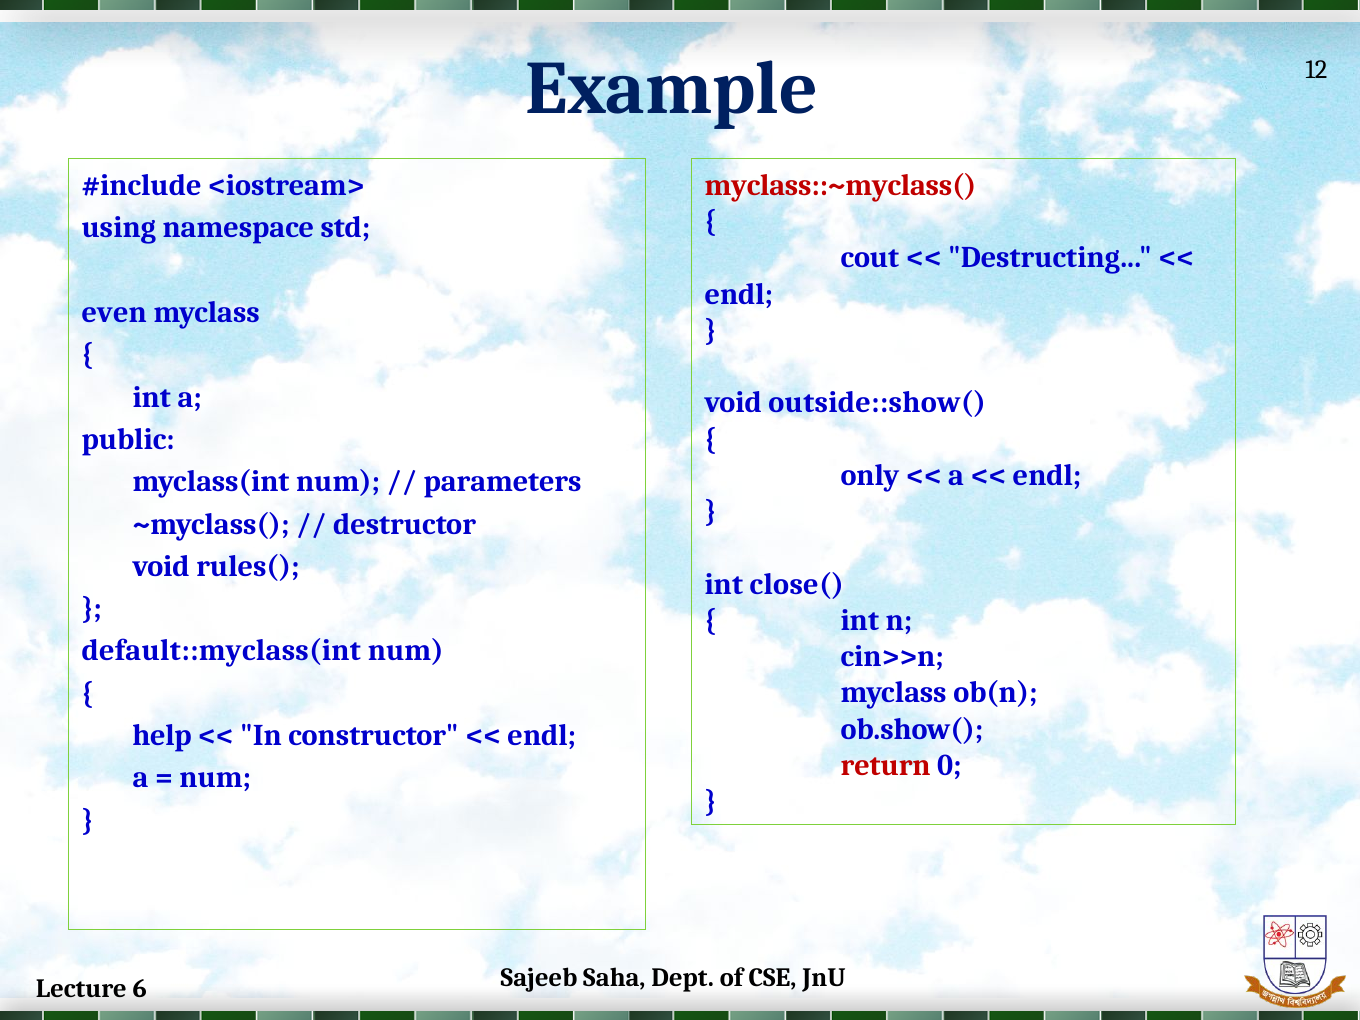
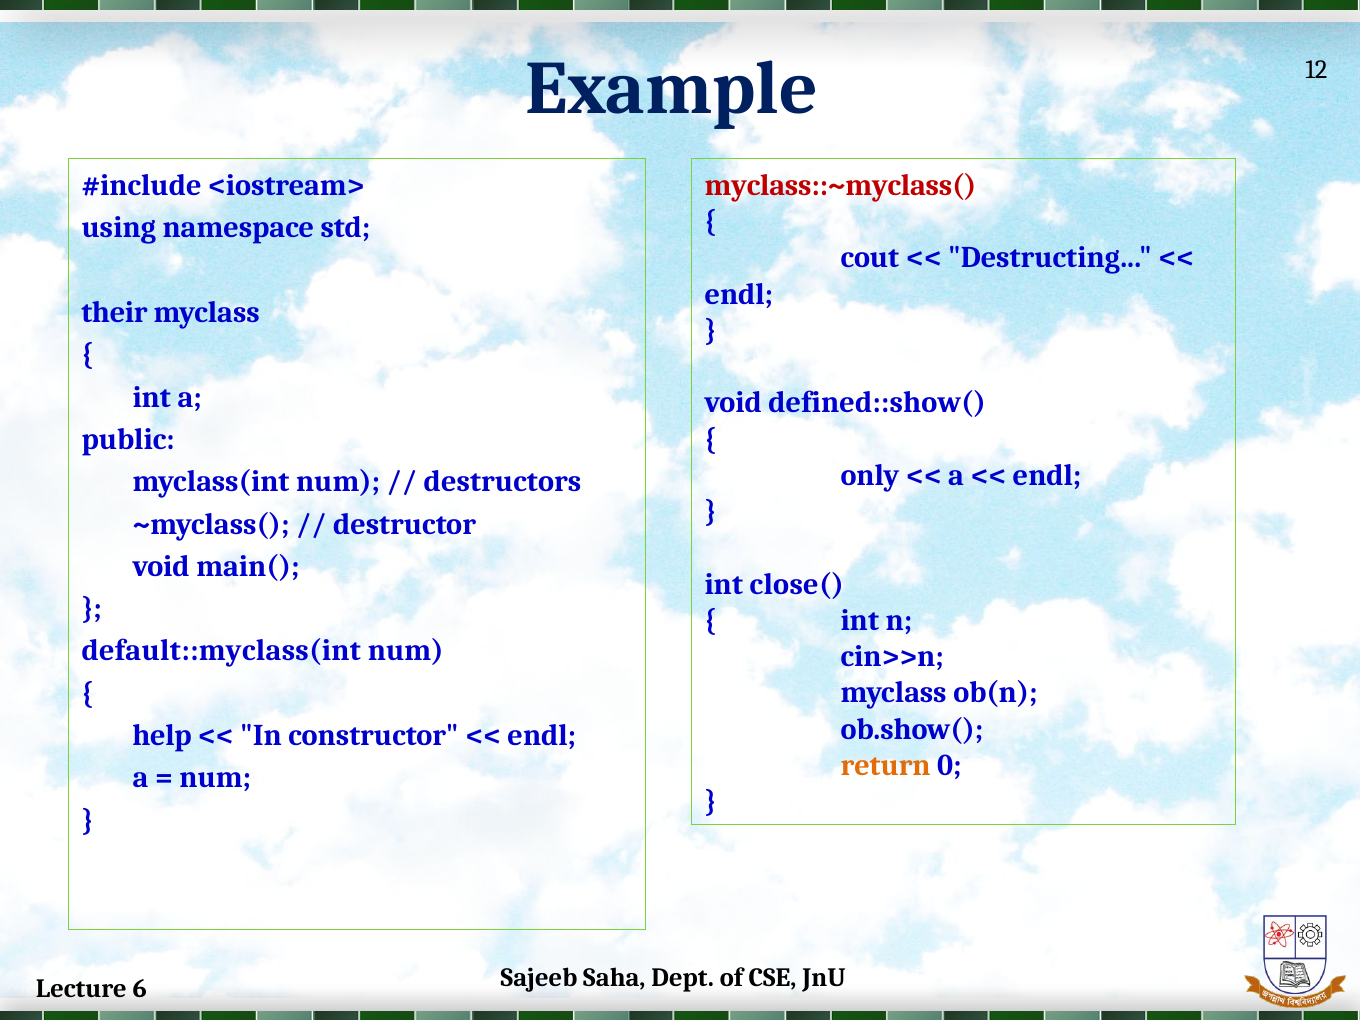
even: even -> their (114, 313)
outside::show(: outside::show( -> defined::show( (877, 403)
parameters: parameters -> destructors (503, 482)
rules(: rules( -> main( (248, 566)
return colour: red -> orange (886, 766)
